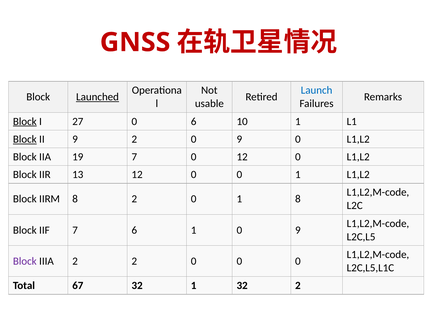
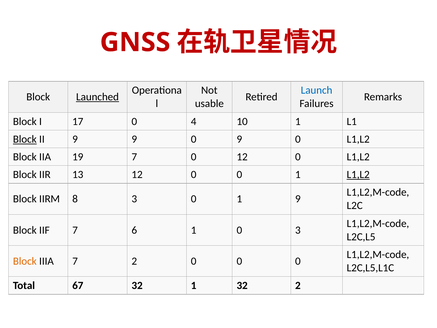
Block underline: present -> none (25, 121)
27: 27 -> 17 (78, 121)
0 6: 6 -> 4 (194, 121)
9 2: 2 -> 9 (134, 139)
L1,L2 underline: none -> present (358, 174)
8 2: 2 -> 3 (134, 199)
1 8: 8 -> 9 (298, 199)
1 0 9: 9 -> 3 (298, 230)
Block colour: purple -> orange (25, 261)
IIIA 2: 2 -> 7 (75, 261)
